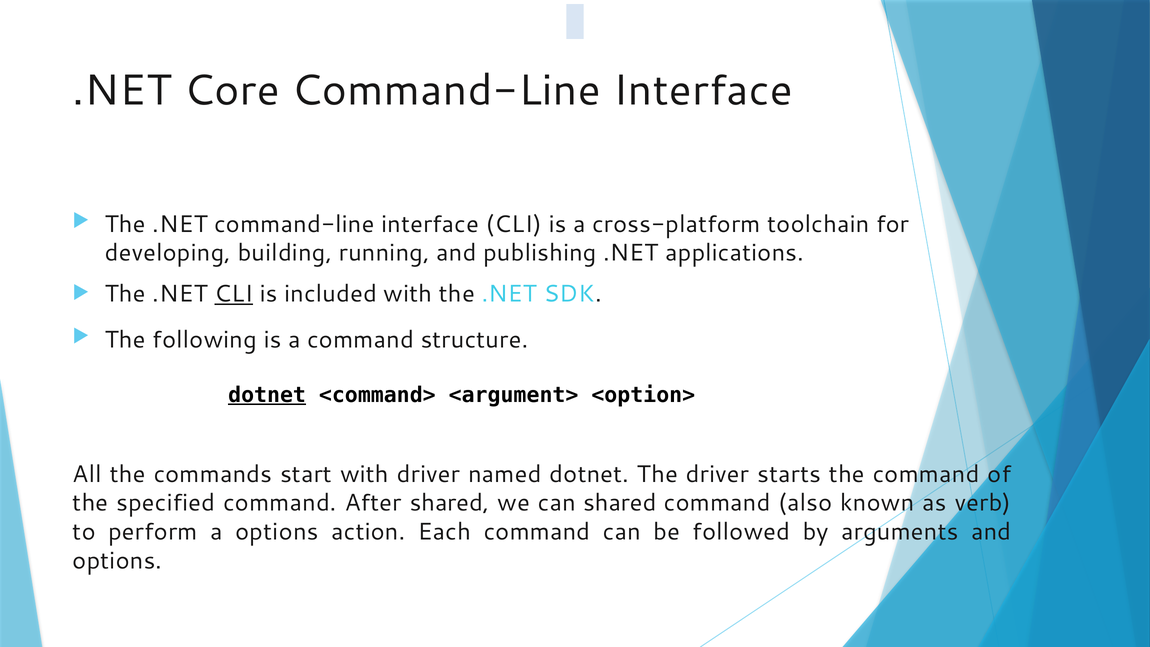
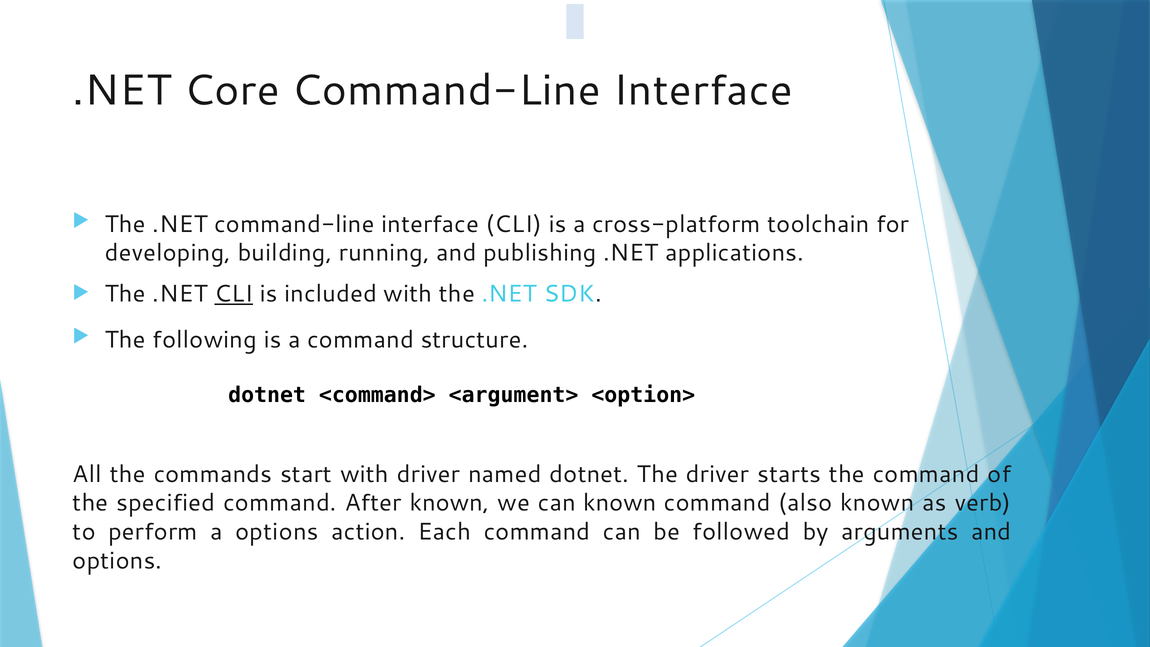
dotnet underline: present -> none (267, 395)
After shared: shared -> known (450, 503)
can shared: shared -> known (620, 503)
